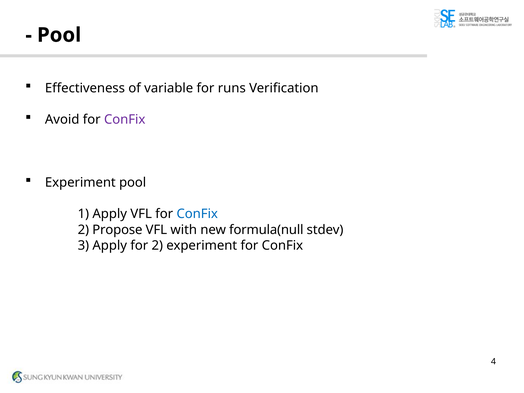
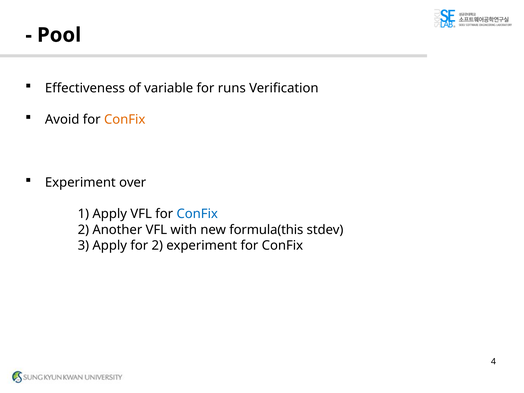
ConFix colour: purple -> orange (125, 120)
Experiment pool: pool -> over (133, 183)
Propose: Propose -> Another (117, 230)
formula(null: formula(null -> formula(this (266, 230)
